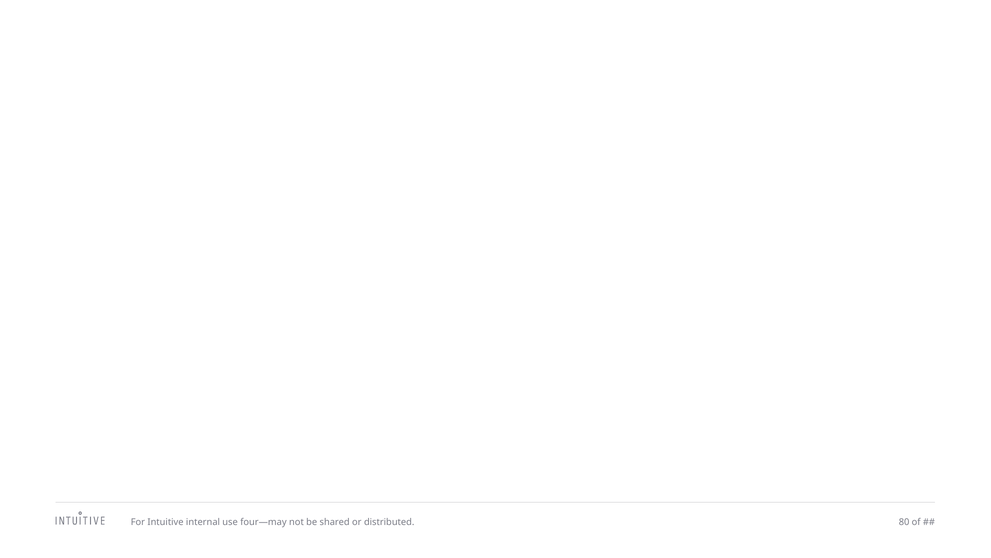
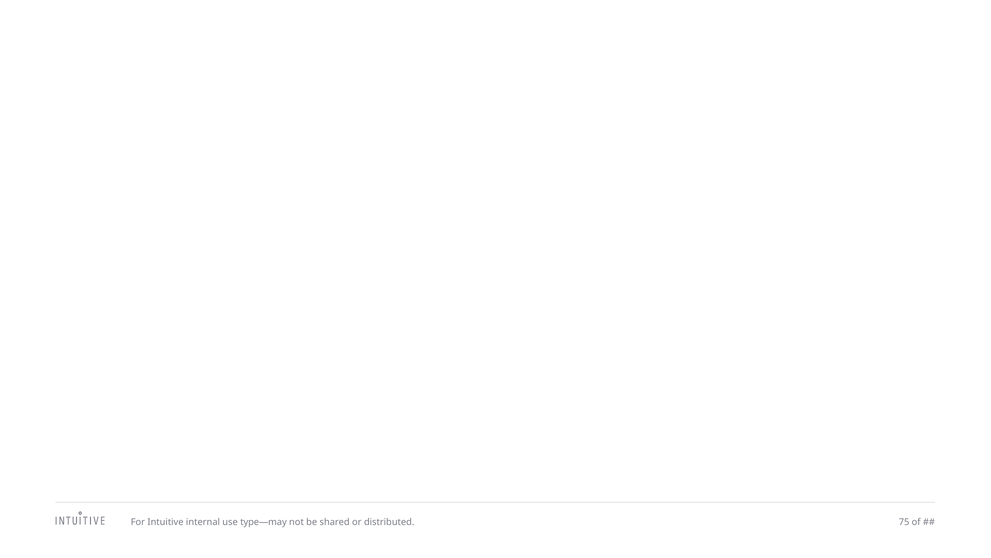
four—may: four—may -> type—may (264, 522)
80: 80 -> 75 (904, 522)
